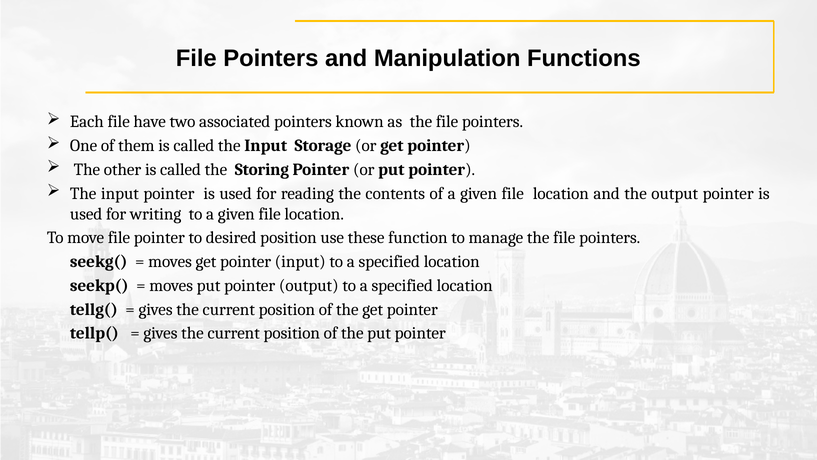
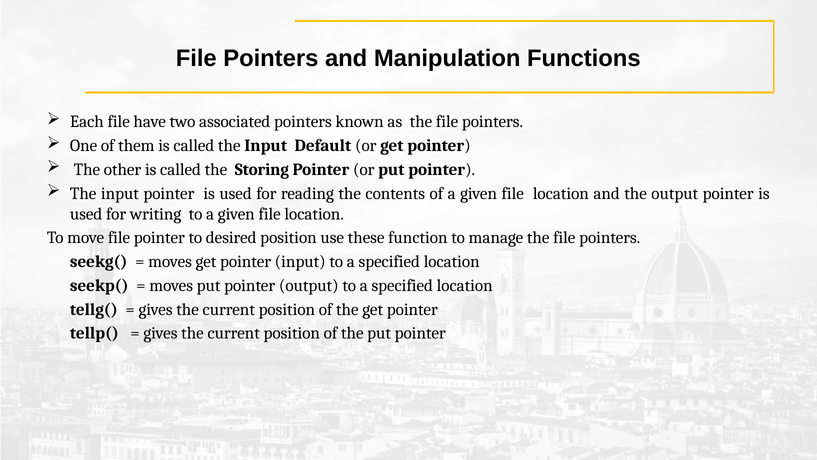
Storage: Storage -> Default (323, 146)
